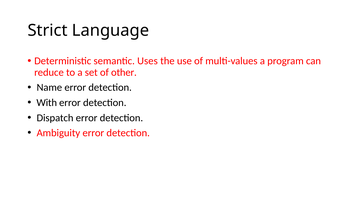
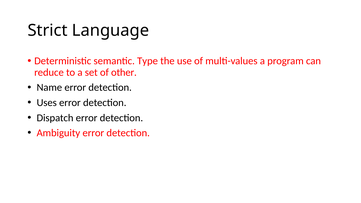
Uses: Uses -> Type (148, 61)
With: With -> Uses (47, 103)
